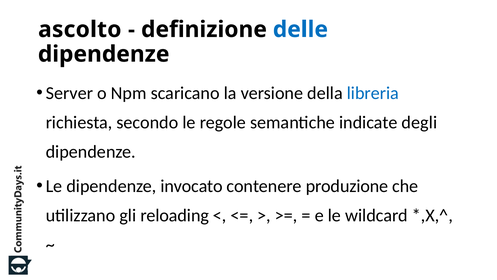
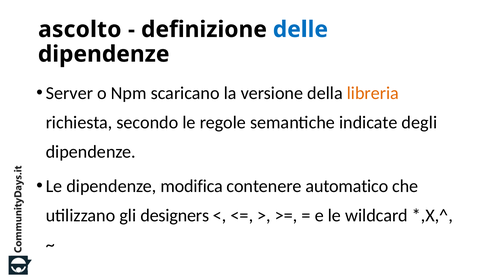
libreria colour: blue -> orange (373, 93)
invocato: invocato -> modifica (192, 186)
produzione: produzione -> automatico (347, 186)
reloading: reloading -> designers (175, 215)
